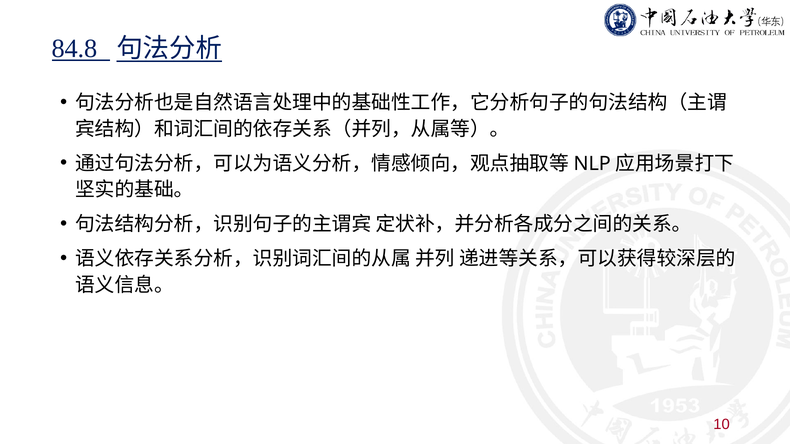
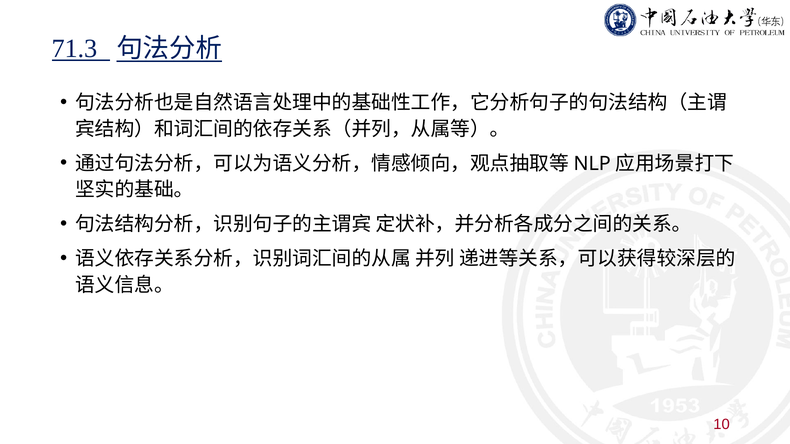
84.8: 84.8 -> 71.3 (75, 49)
